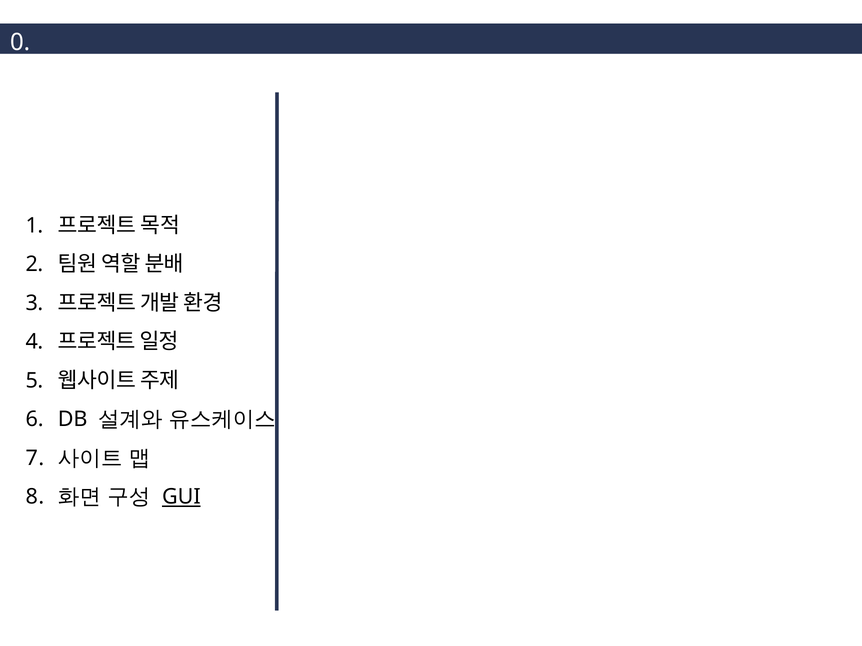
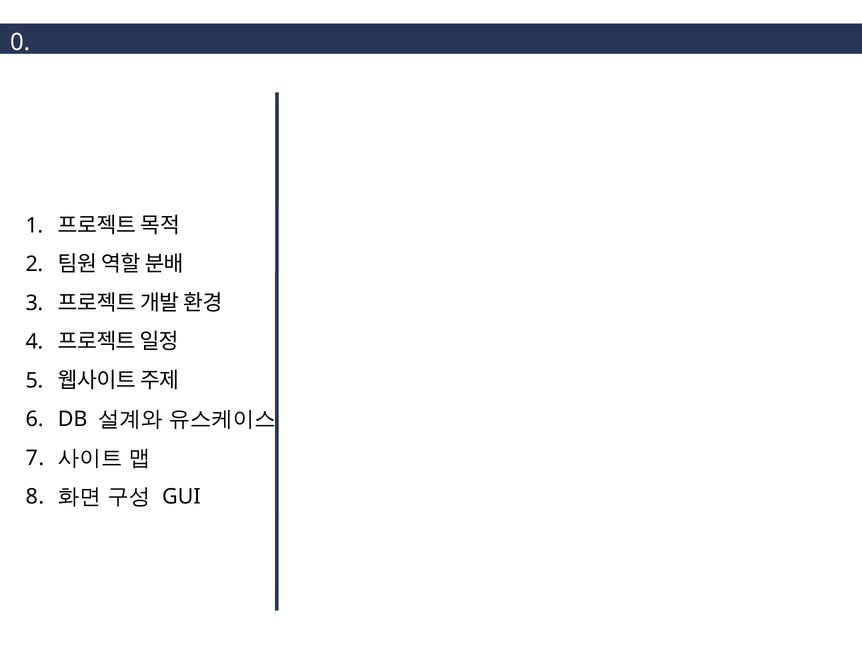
GUI underline: present -> none (181, 497)
